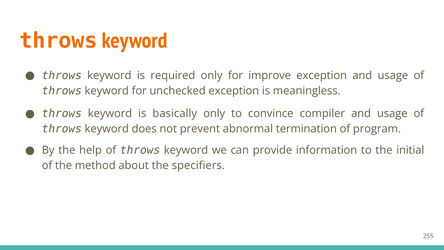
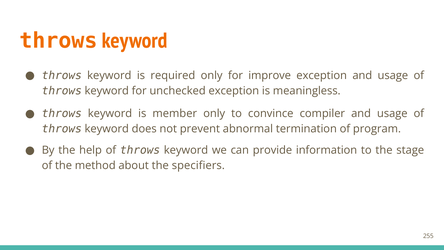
basically: basically -> member (175, 113)
initial: initial -> stage (410, 150)
